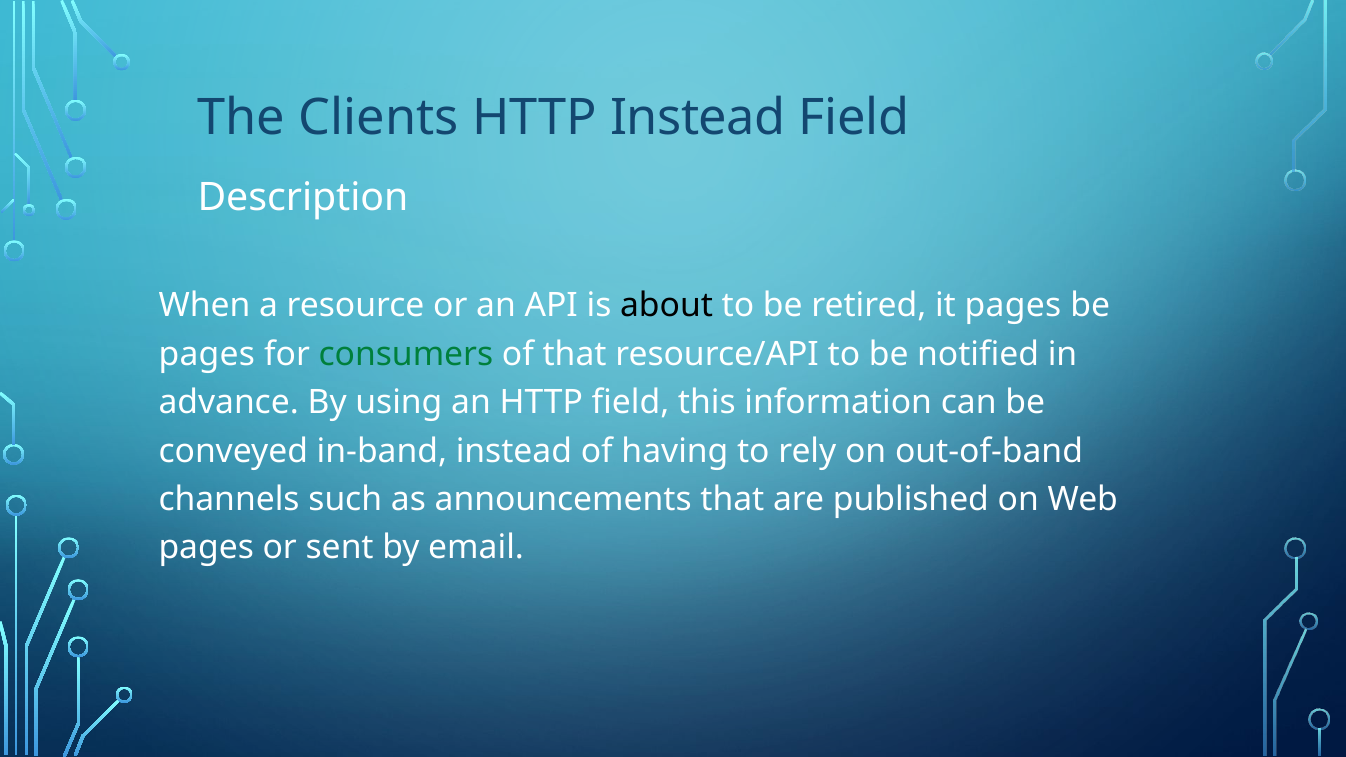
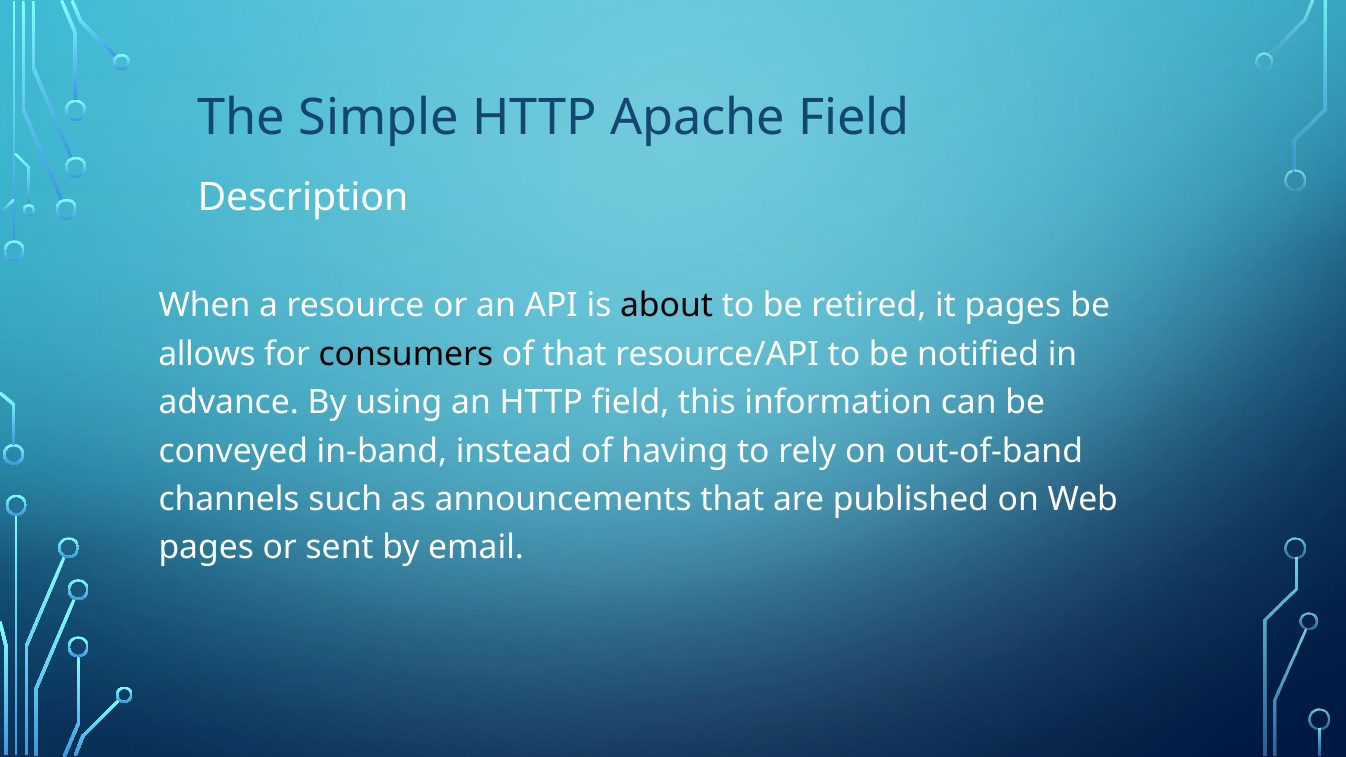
Clients: Clients -> Simple (379, 117)
HTTP Instead: Instead -> Apache (698, 117)
pages: pages -> allows (207, 354)
consumers colour: green -> black (406, 354)
